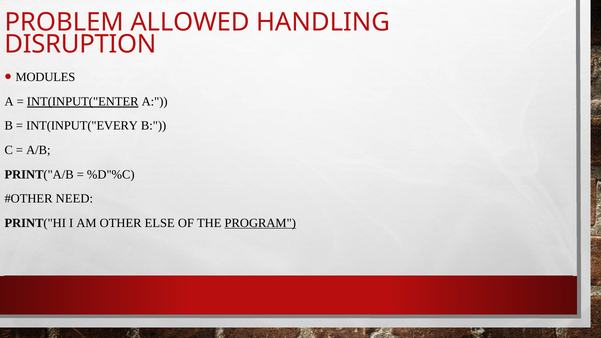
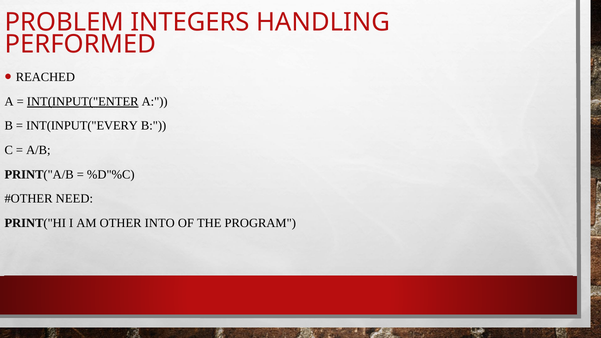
ALLOWED: ALLOWED -> INTEGERS (190, 22)
DISRUPTION: DISRUPTION -> PERFORMED (80, 44)
MODULES: MODULES -> REACHED (45, 77)
ELSE: ELSE -> INTO (160, 223)
PROGRAM underline: present -> none (260, 223)
